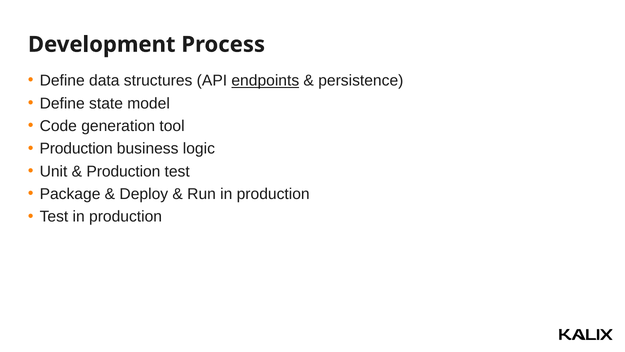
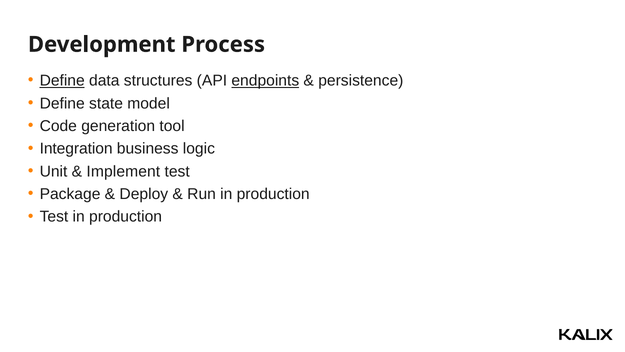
Define underline: none -> present (62, 81)
Production: Production -> Integration (76, 149)
Production: Production -> Implement (123, 171)
